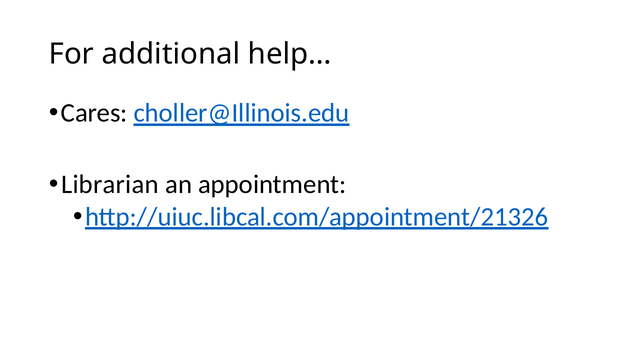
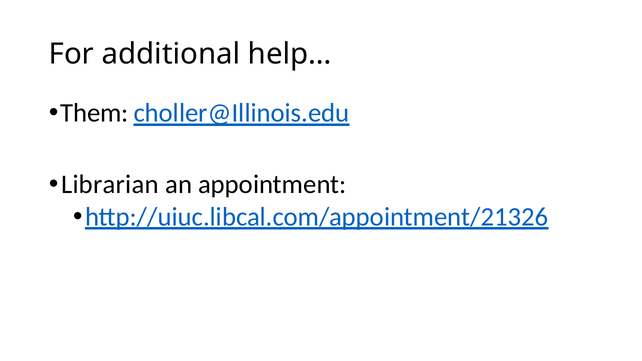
Cares: Cares -> Them (94, 113)
